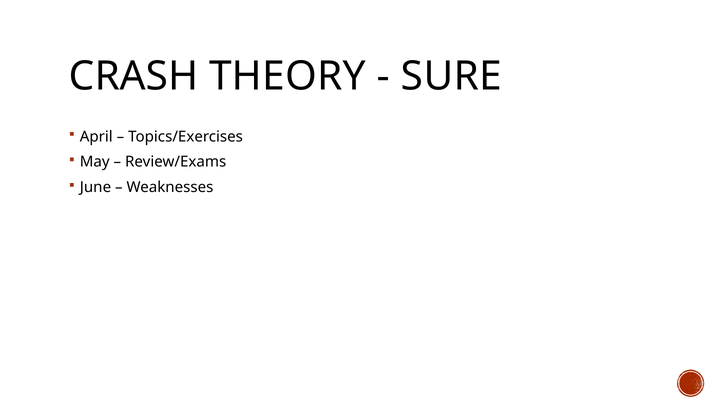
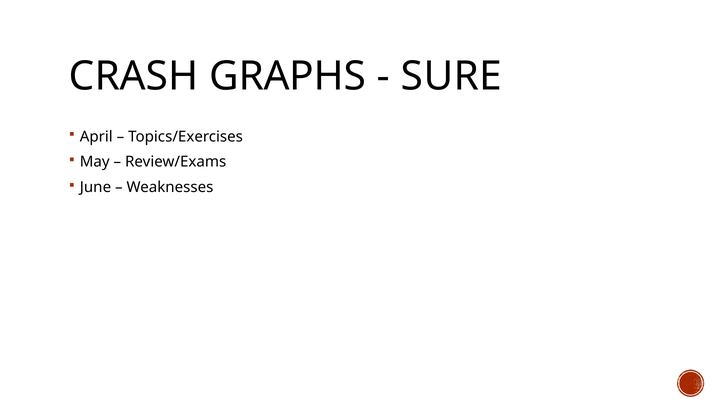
THEORY: THEORY -> GRAPHS (288, 76)
